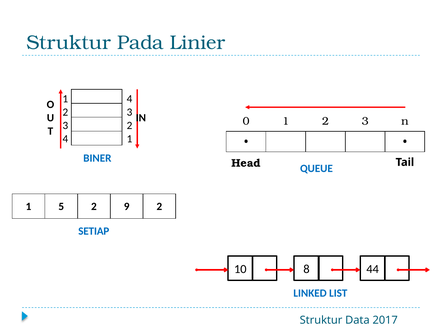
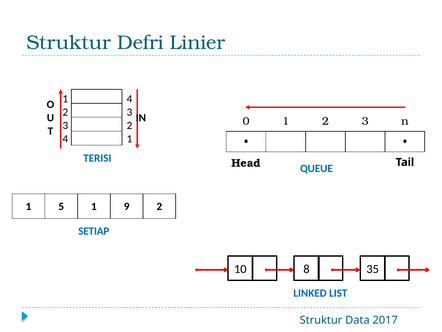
Pada: Pada -> Defri (140, 43)
BINER: BINER -> TERISI (97, 158)
5 2: 2 -> 1 (94, 206)
44: 44 -> 35 (373, 269)
